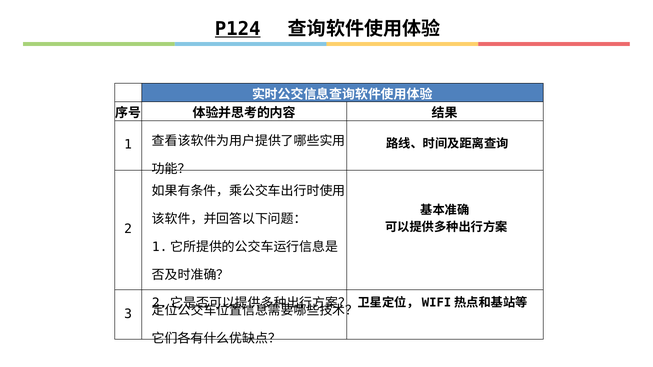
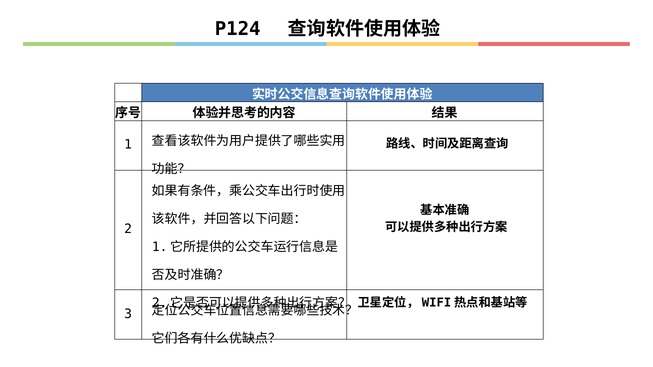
P124 underline: present -> none (238, 29)
